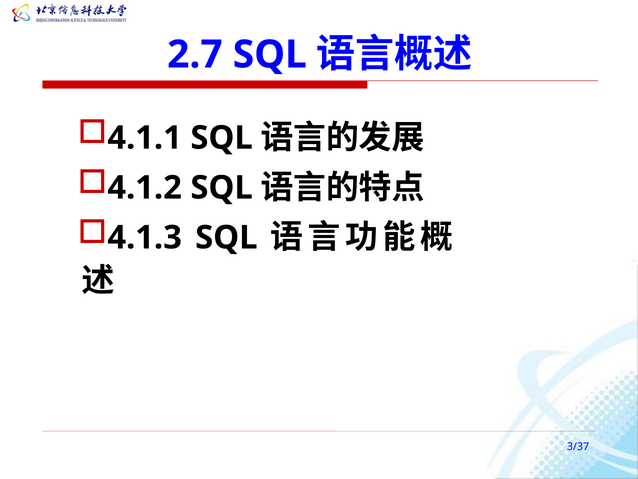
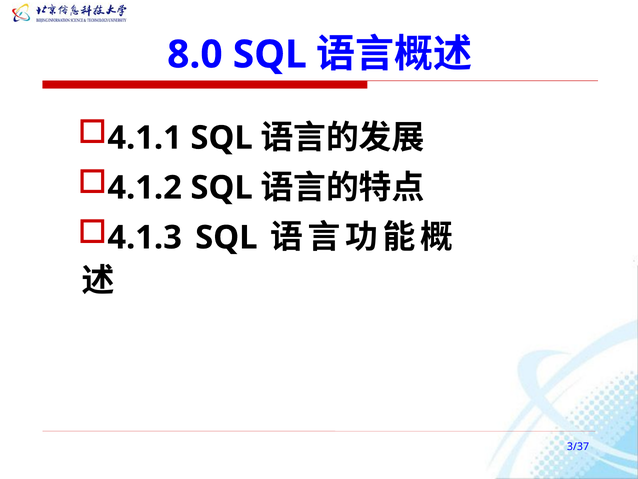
2.7: 2.7 -> 8.0 (195, 55)
